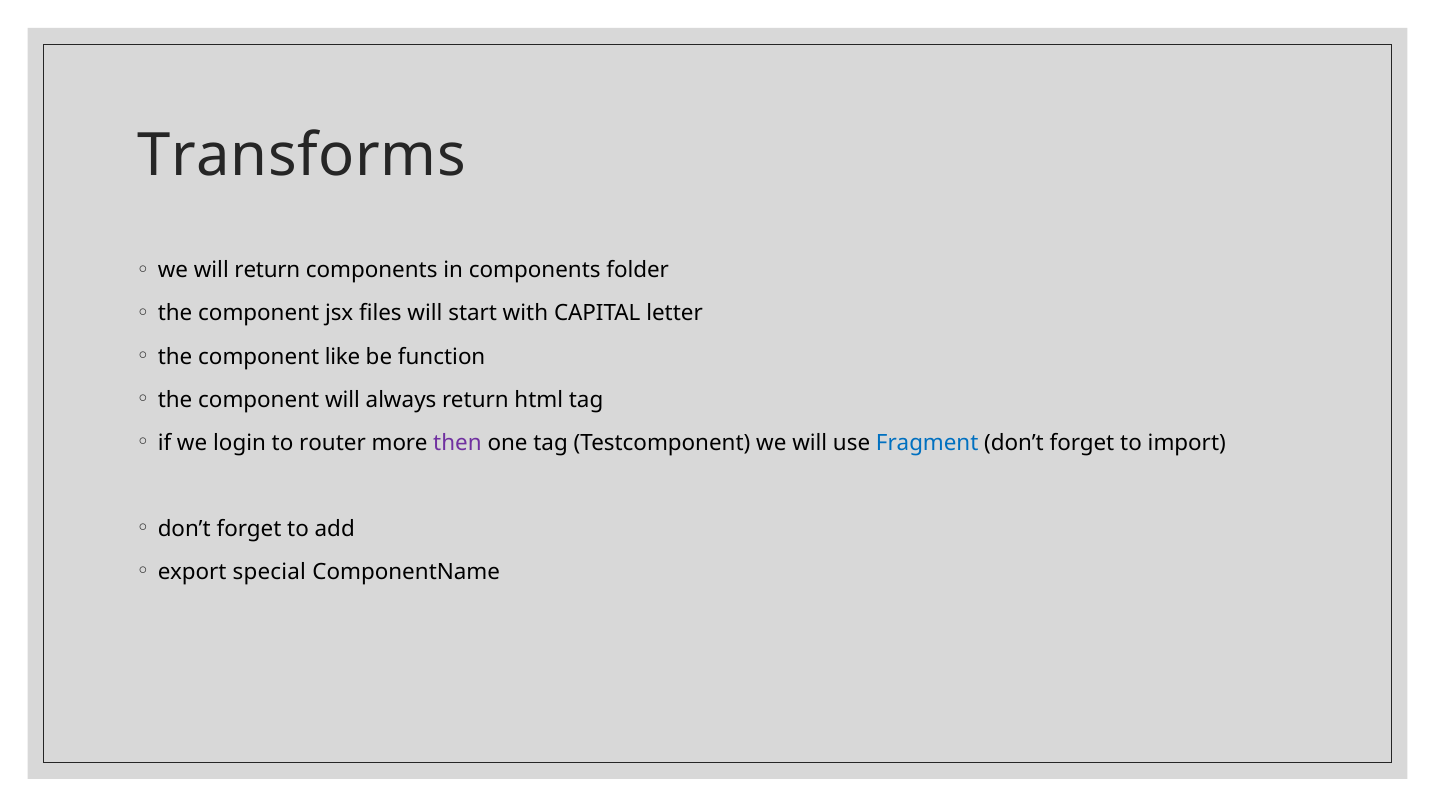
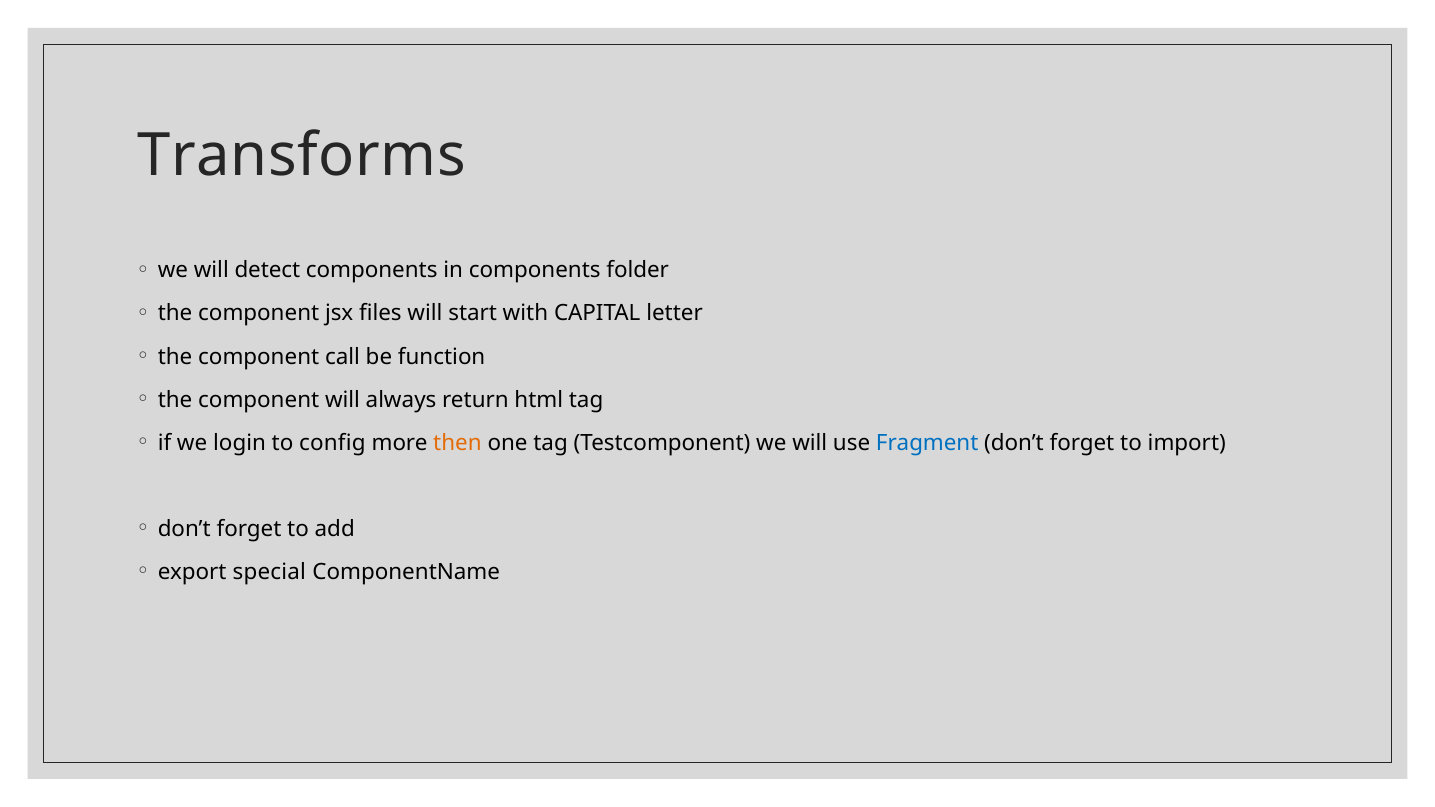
will return: return -> detect (267, 271)
like: like -> call (342, 357)
router: router -> config (332, 443)
then colour: purple -> orange (457, 443)
